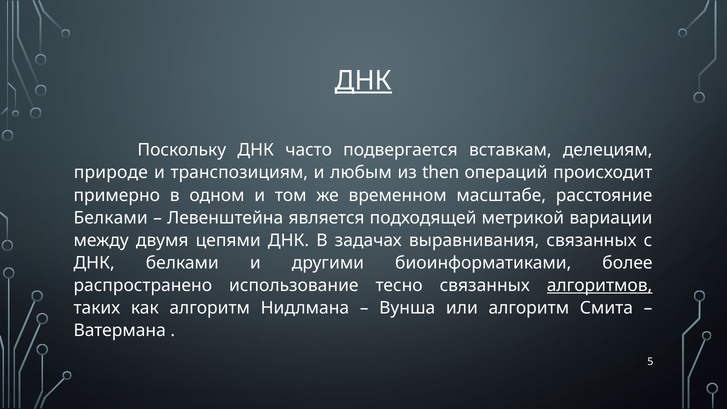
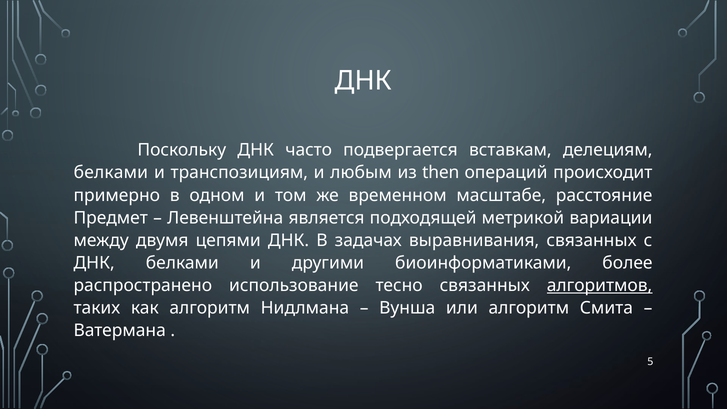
ДНК underline: present -> none (363, 81)
природе: природе -> белками (111, 173)
Белками: Белками -> Предмет (111, 218)
